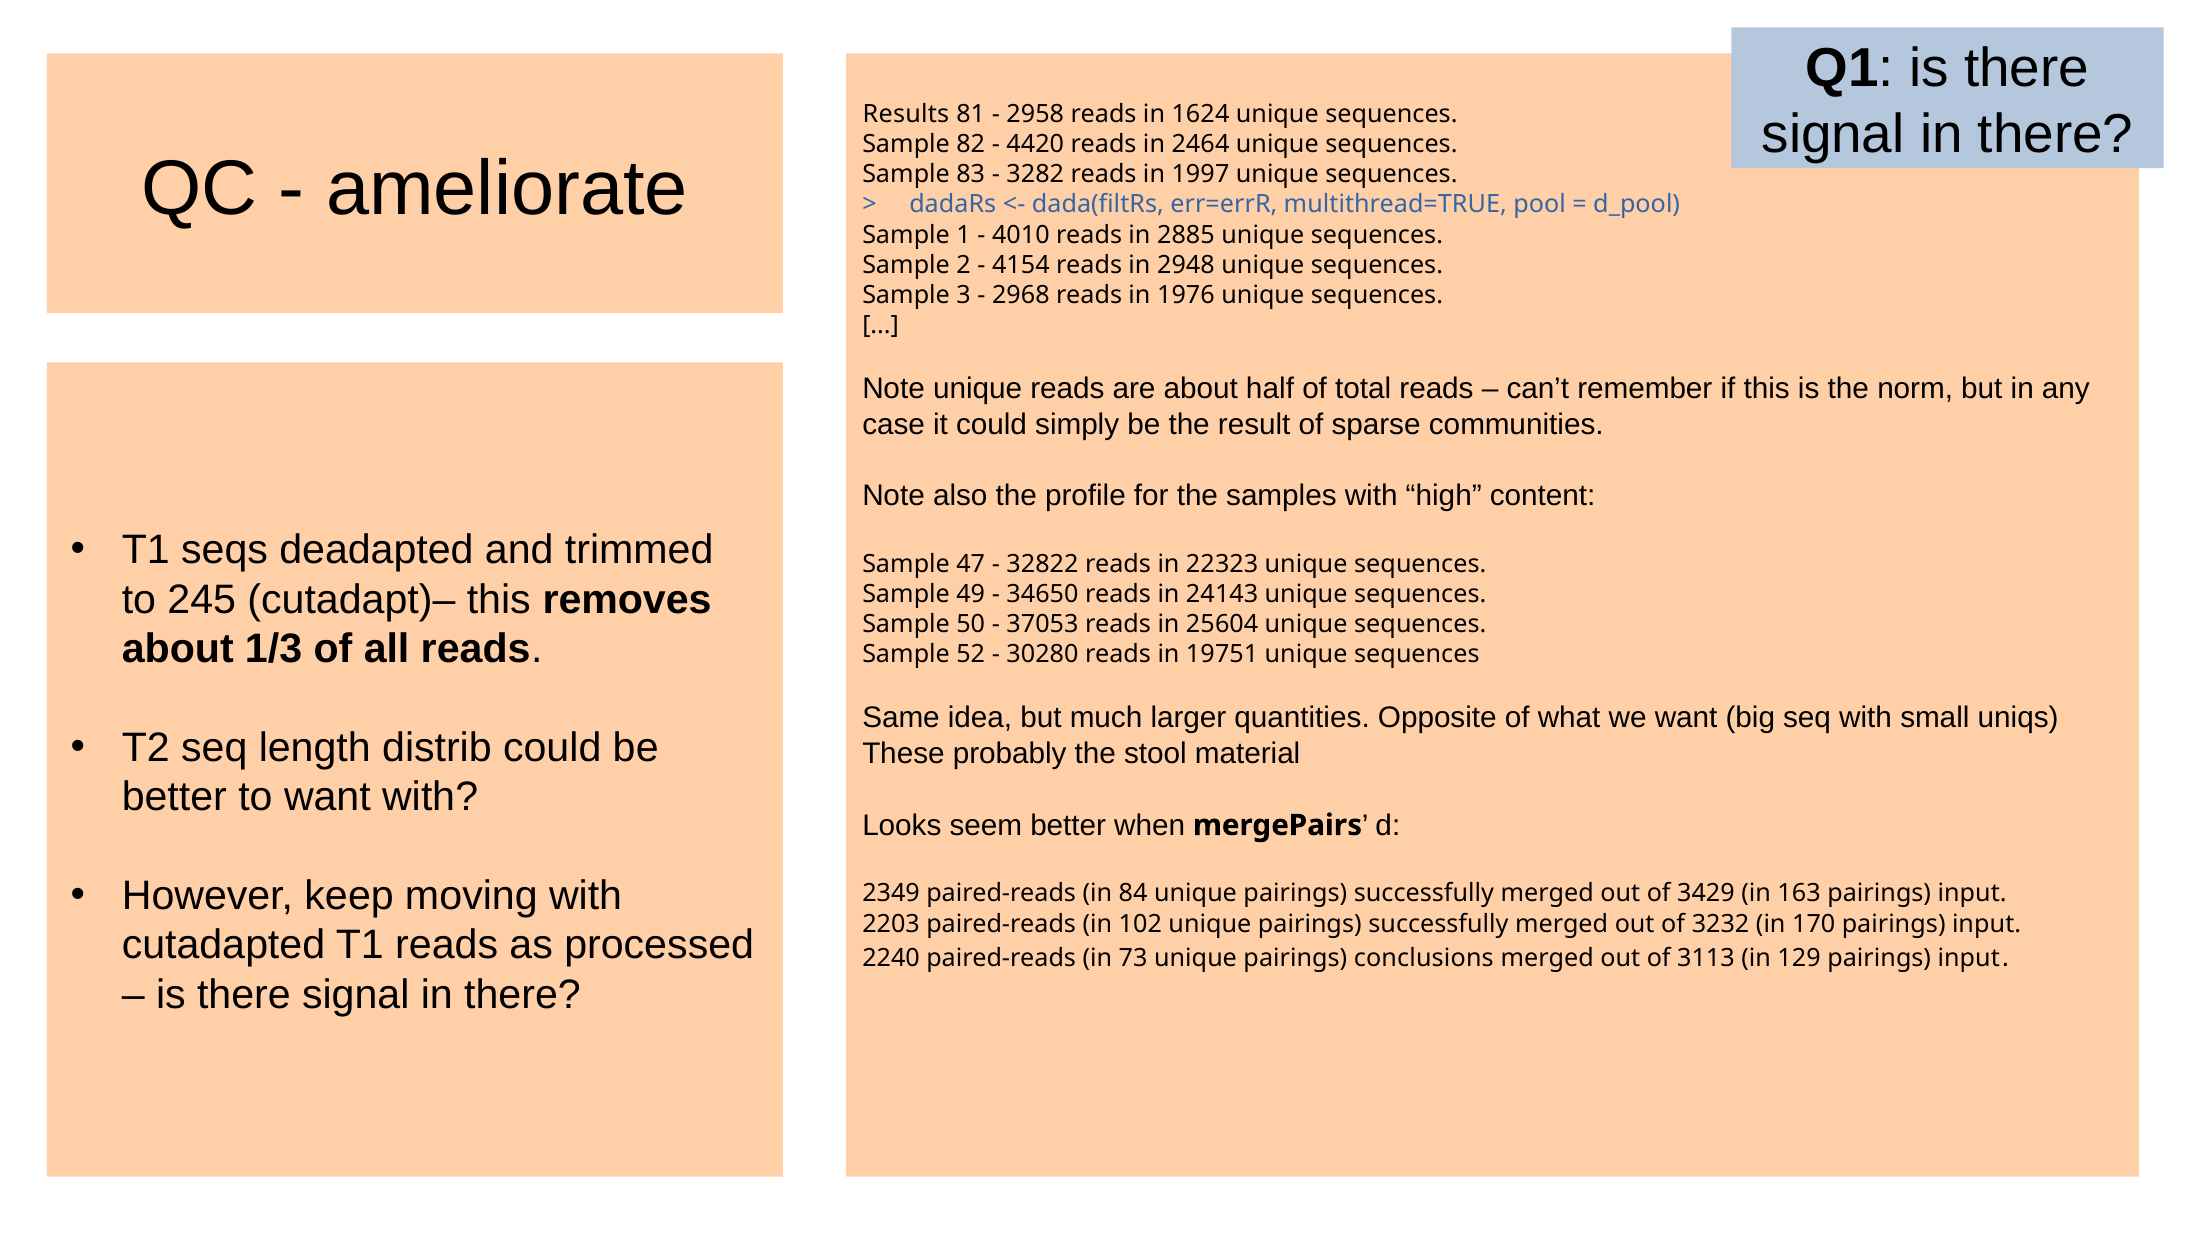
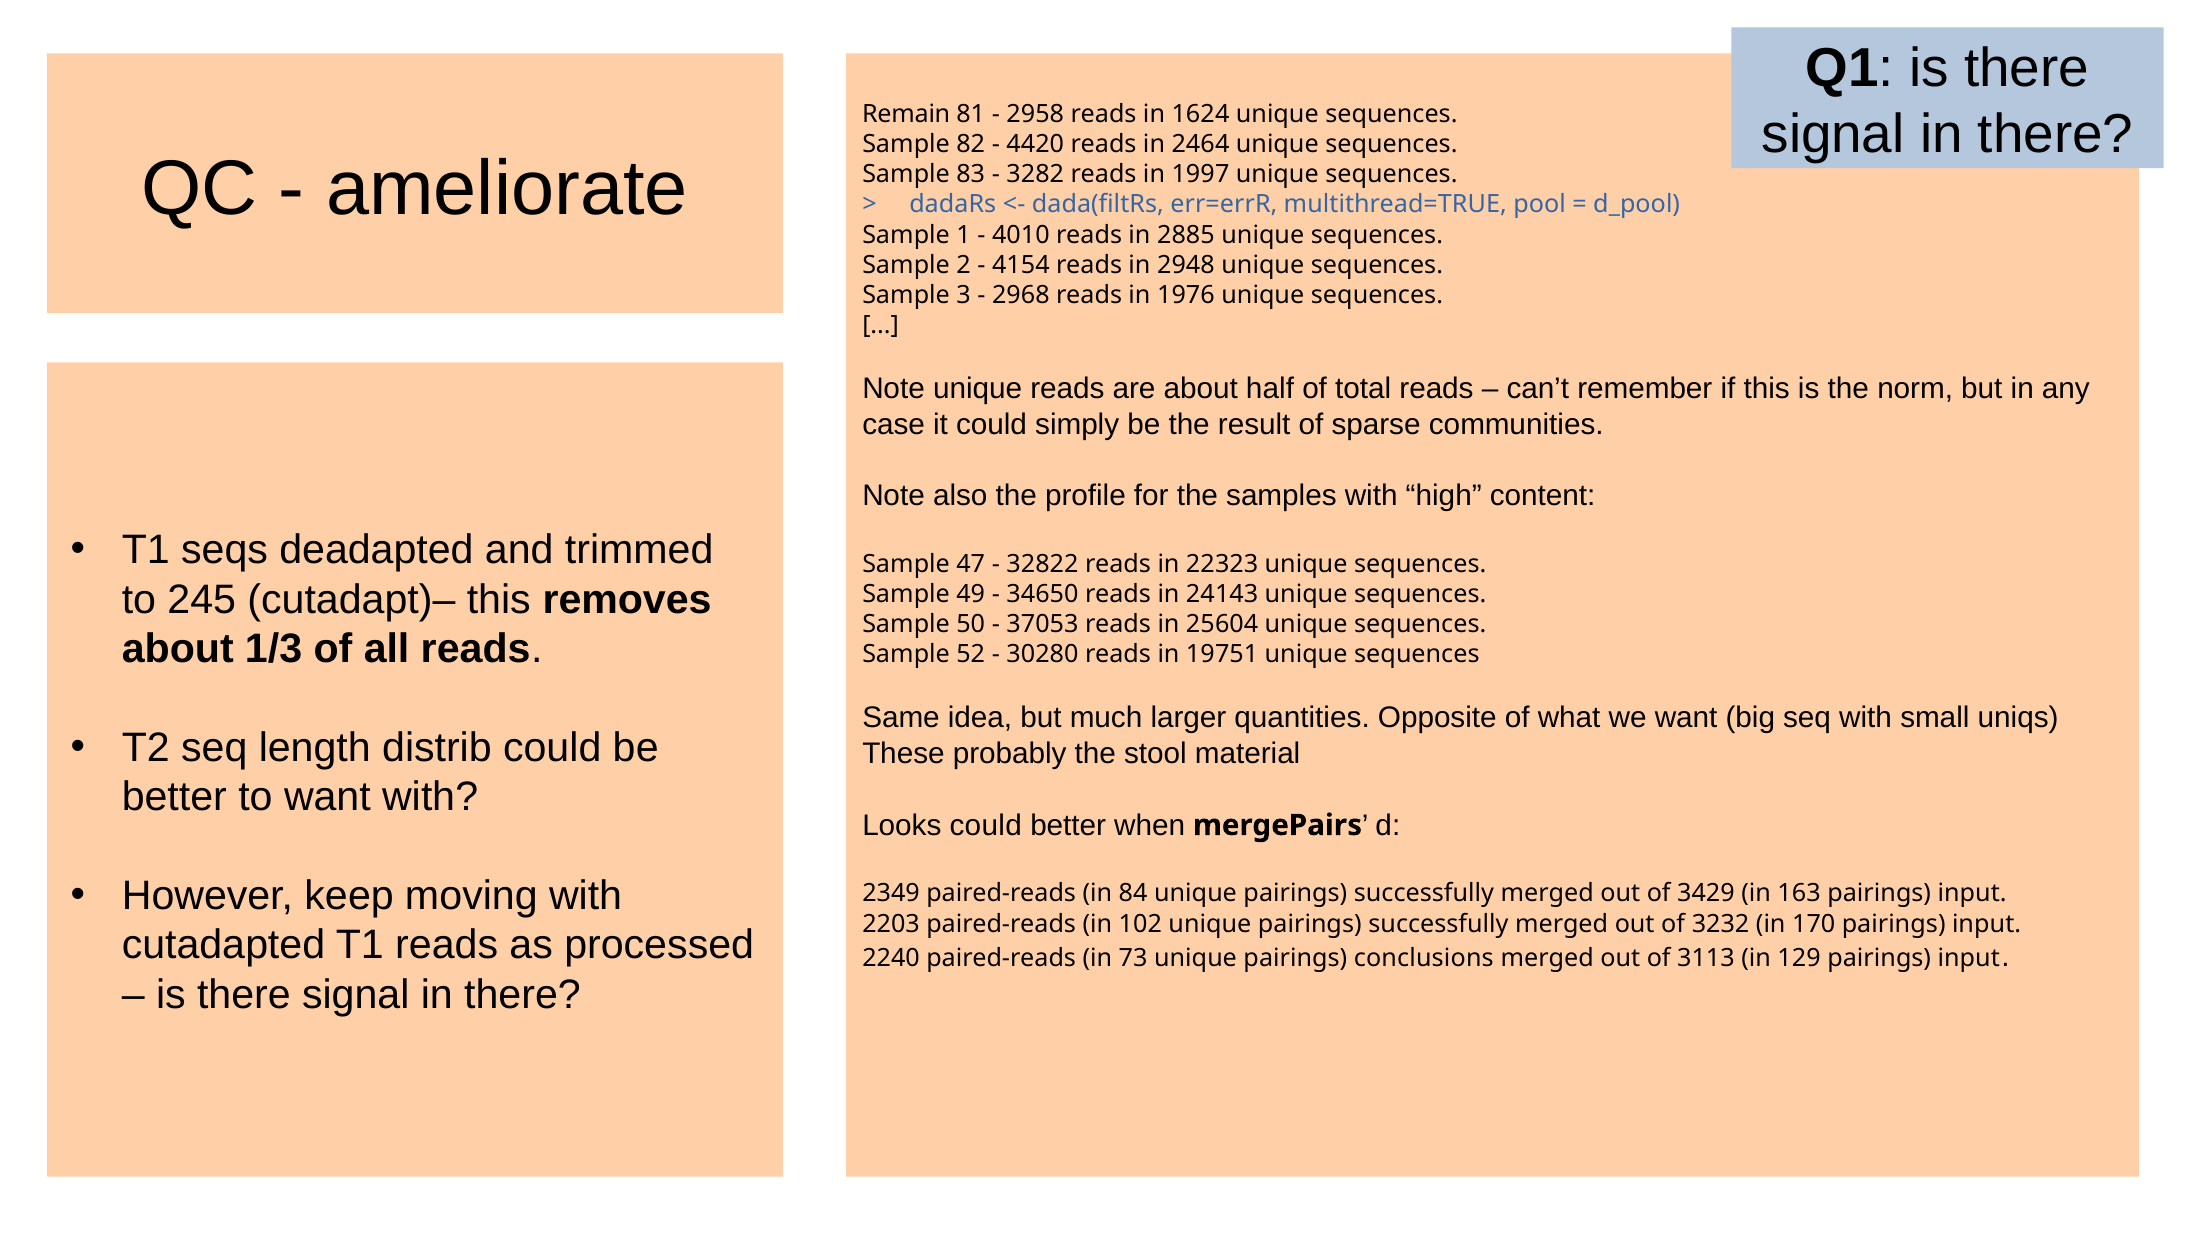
Results: Results -> Remain (906, 114)
Looks seem: seem -> could (986, 825)
